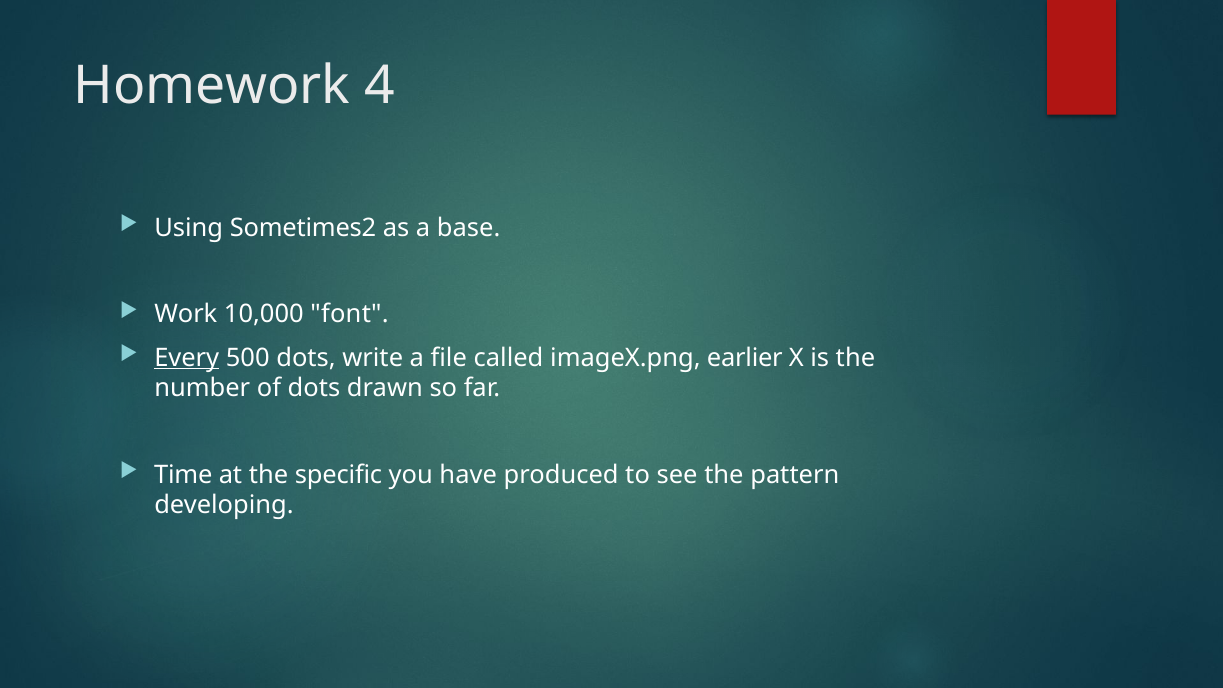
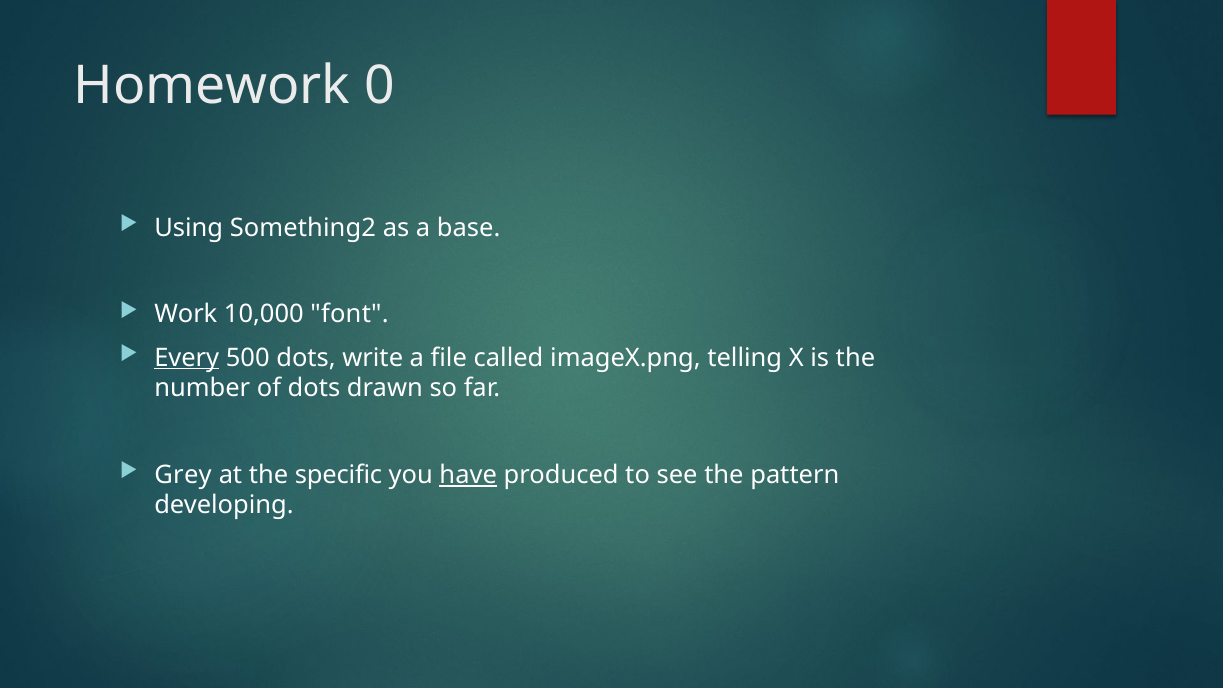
4: 4 -> 0 (379, 86)
Sometimes2: Sometimes2 -> Something2 (303, 228)
earlier: earlier -> telling (745, 358)
Time: Time -> Grey (183, 475)
have underline: none -> present (468, 475)
